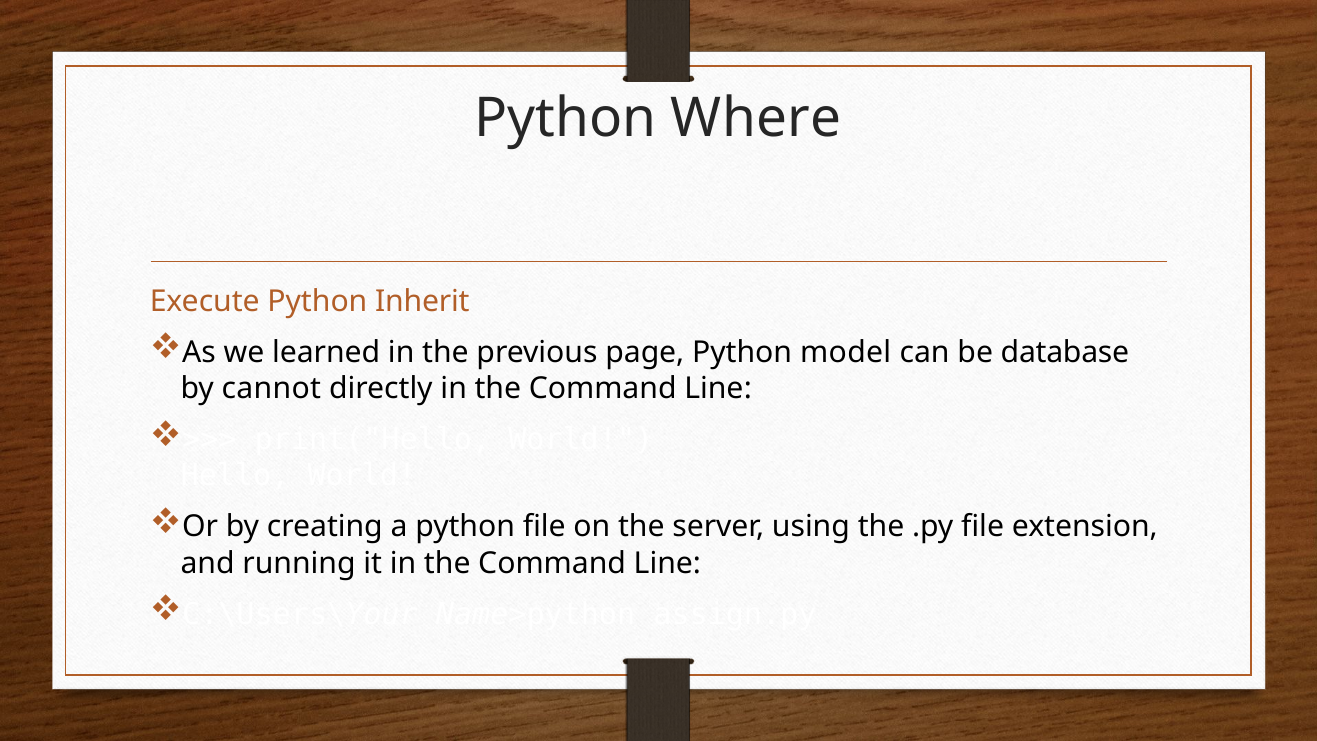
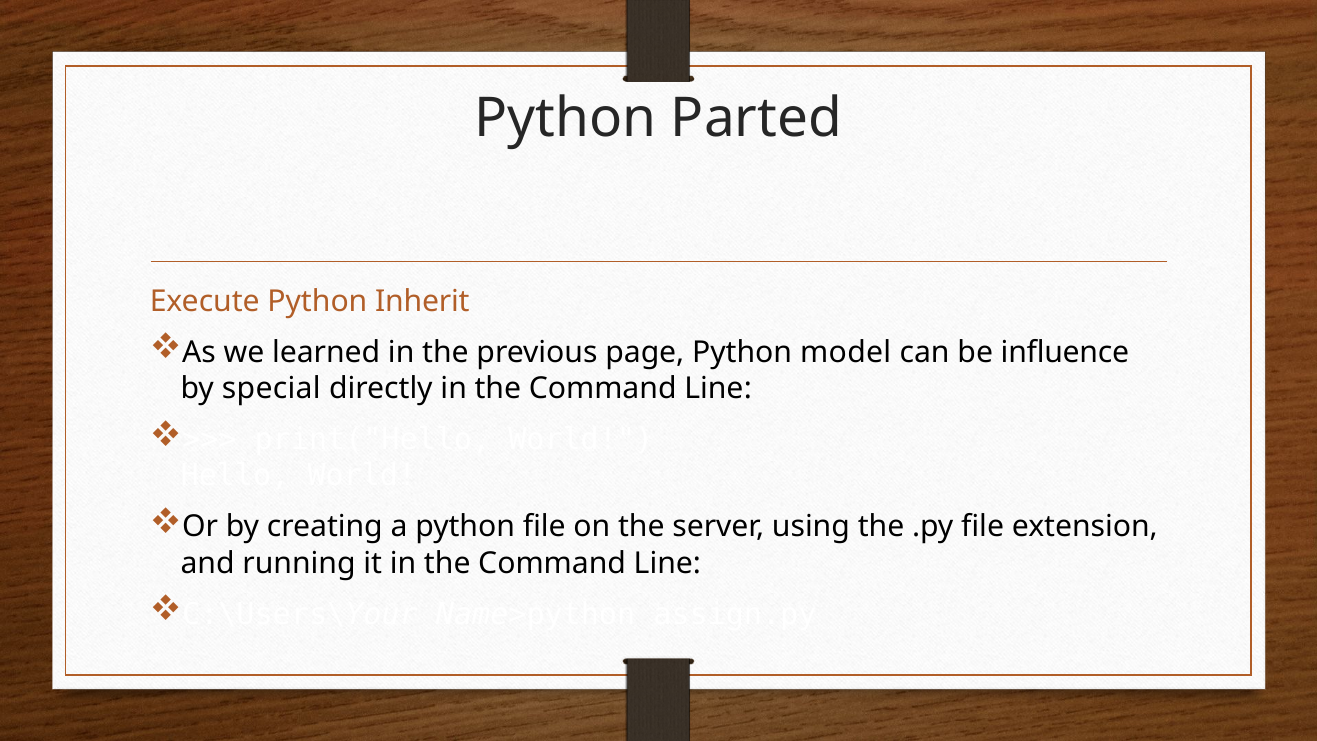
Where: Where -> Parted (756, 119)
database: database -> influence (1065, 352)
cannot: cannot -> special (271, 389)
